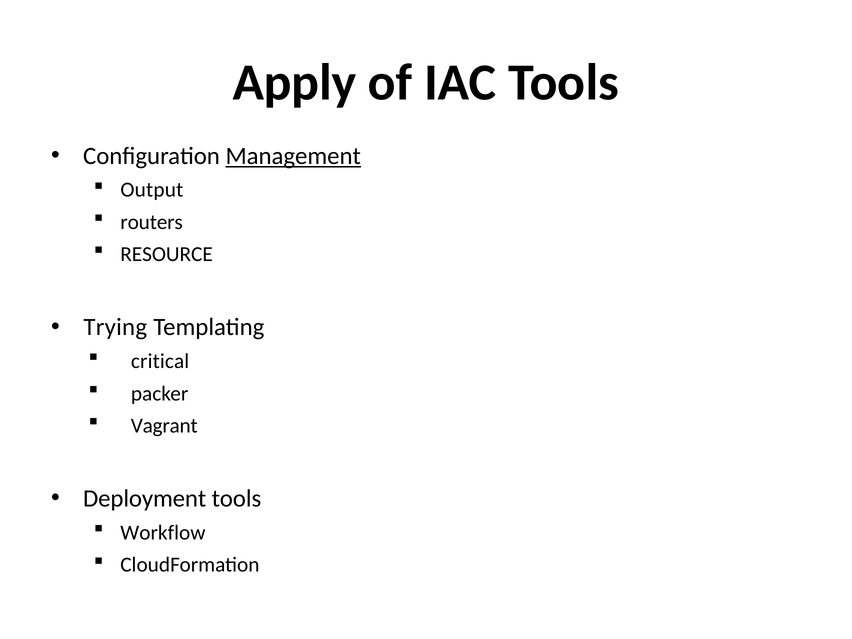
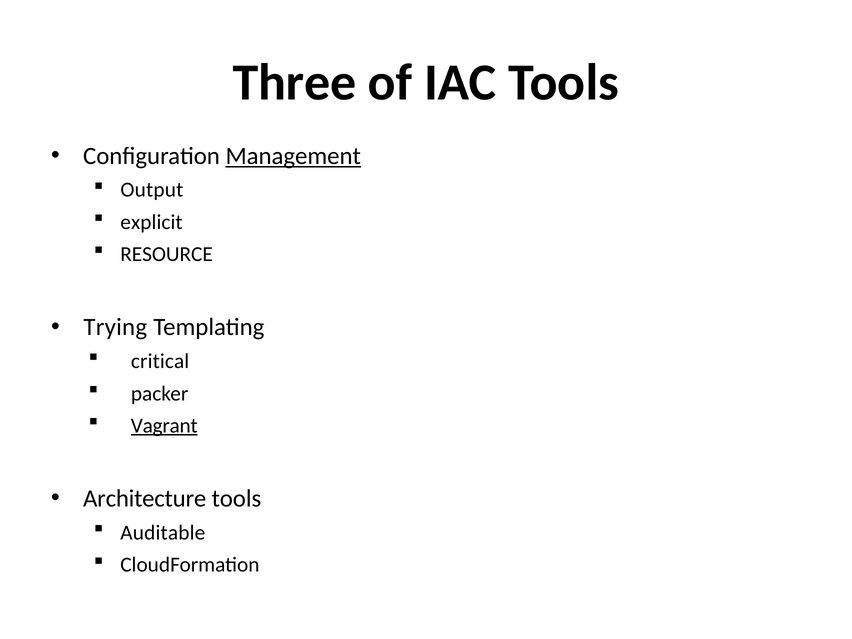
Apply: Apply -> Three (294, 82)
routers: routers -> explicit (151, 222)
Vagrant underline: none -> present (164, 426)
Deployment: Deployment -> Architecture (145, 499)
Workflow: Workflow -> Auditable (163, 533)
